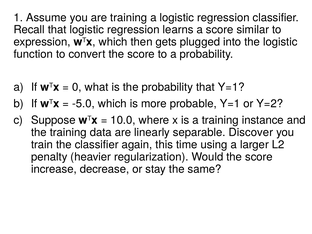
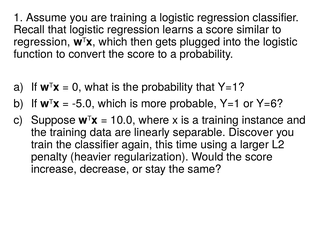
expression: expression -> regression (42, 42)
Y=2: Y=2 -> Y=6 (270, 104)
